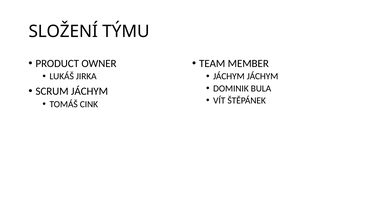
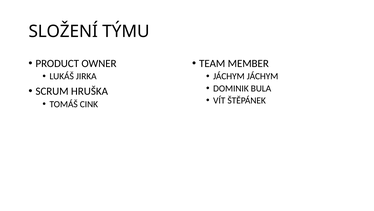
SCRUM JÁCHYM: JÁCHYM -> HRUŠKA (89, 91)
